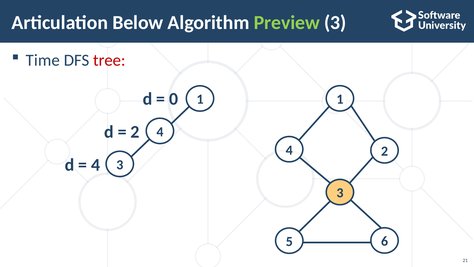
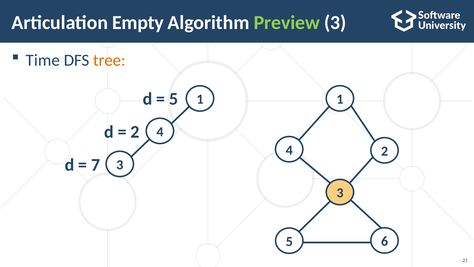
Below: Below -> Empty (138, 22)
tree colour: red -> orange (109, 60)
0: 0 -> 5 (174, 99)
4: 4 -> 7 (96, 165)
